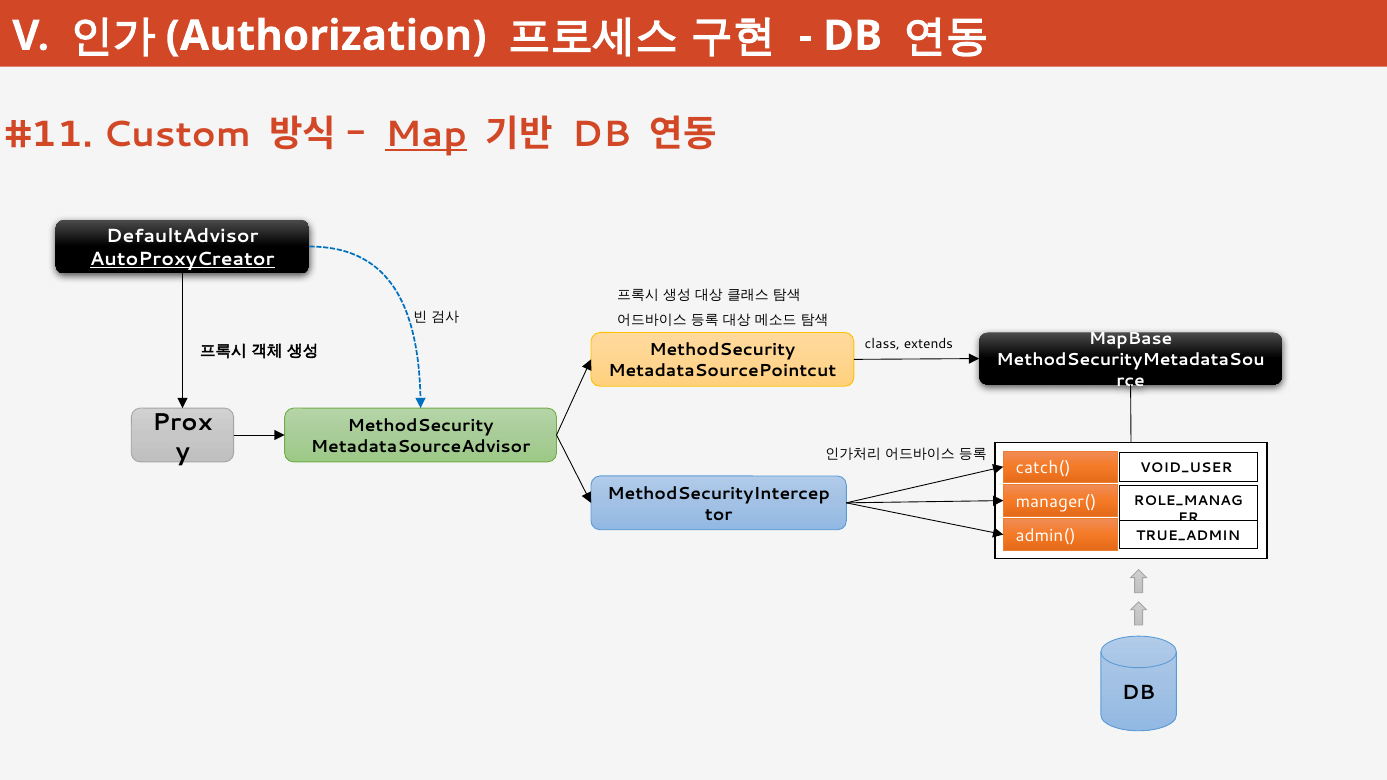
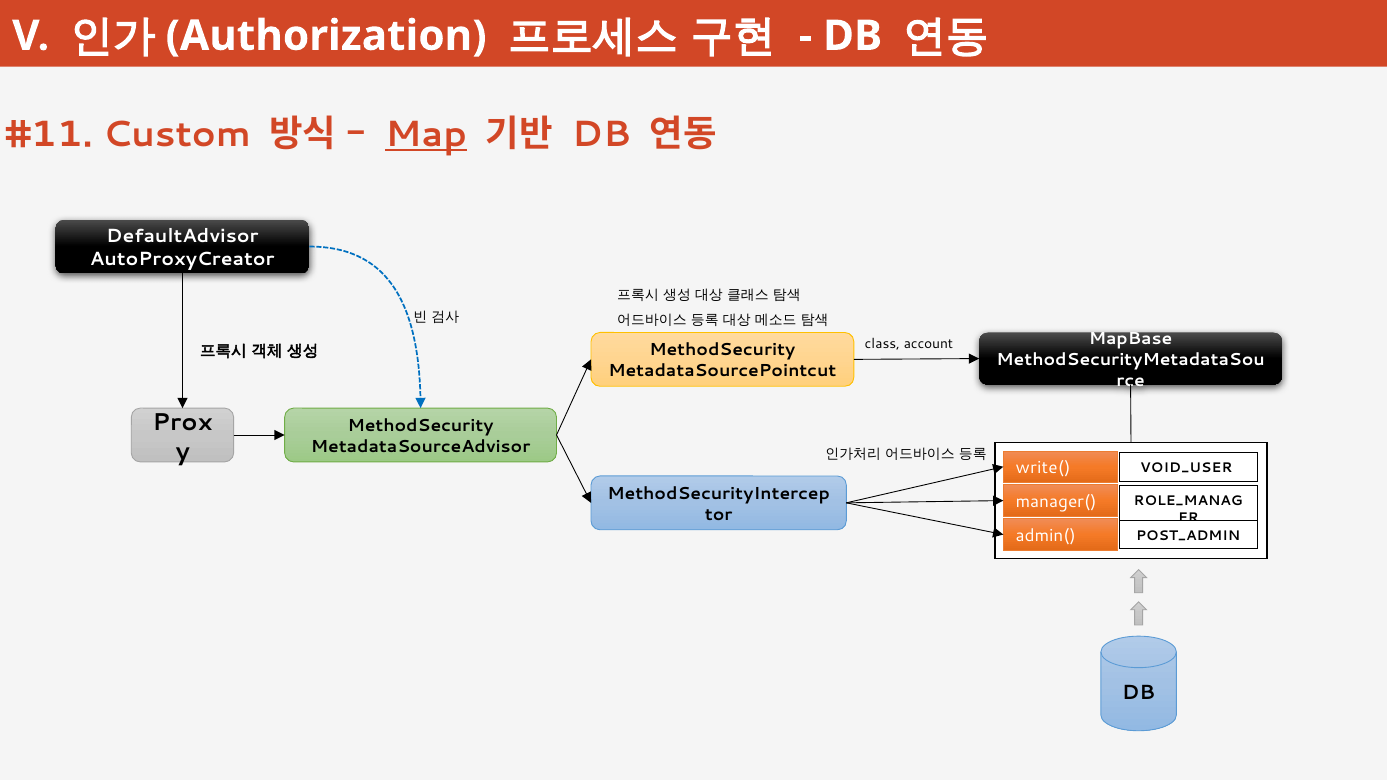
AutoProxyCreator underline: present -> none (182, 259)
extends: extends -> account (928, 344)
catch(: catch( -> write( (1043, 468)
TRUE_ADMIN: TRUE_ADMIN -> POST_ADMIN (1188, 536)
